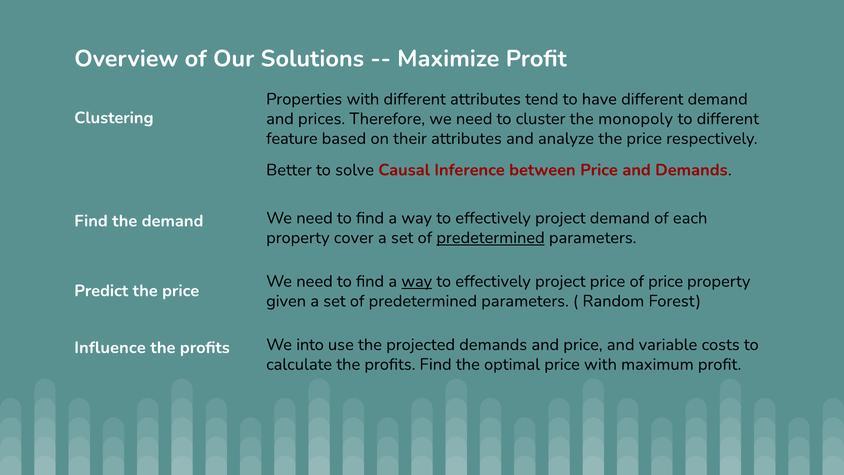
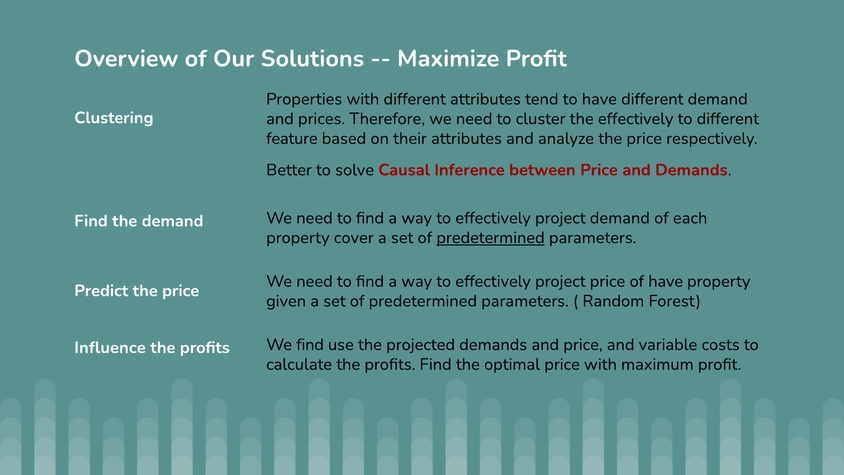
the monopoly: monopoly -> effectively (636, 119)
way underline: present -> none (417, 281)
of price: price -> have (666, 281)
We into: into -> find (310, 344)
